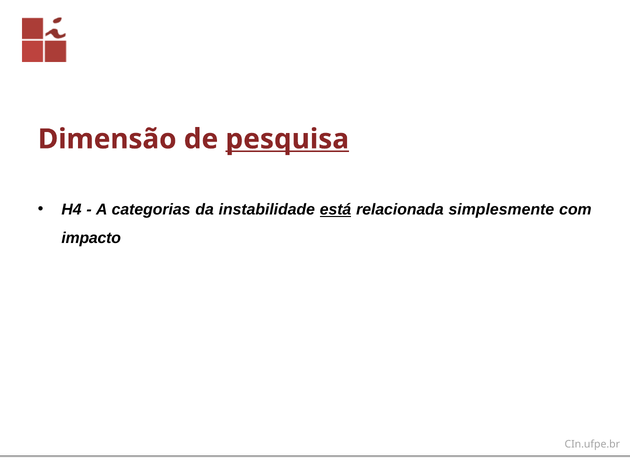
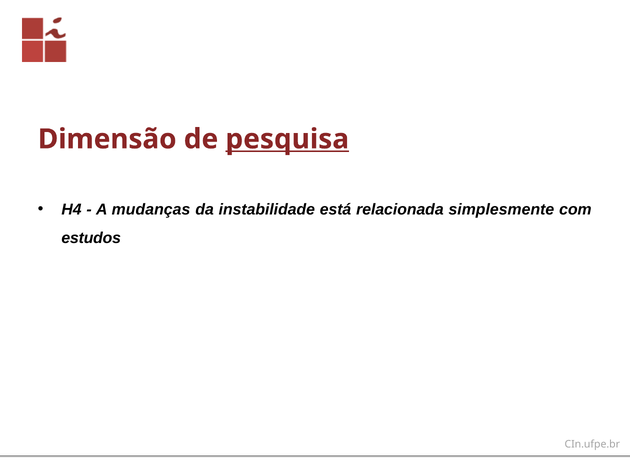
categorias: categorias -> mudanças (151, 210)
está underline: present -> none (336, 210)
impacto: impacto -> estudos (91, 238)
